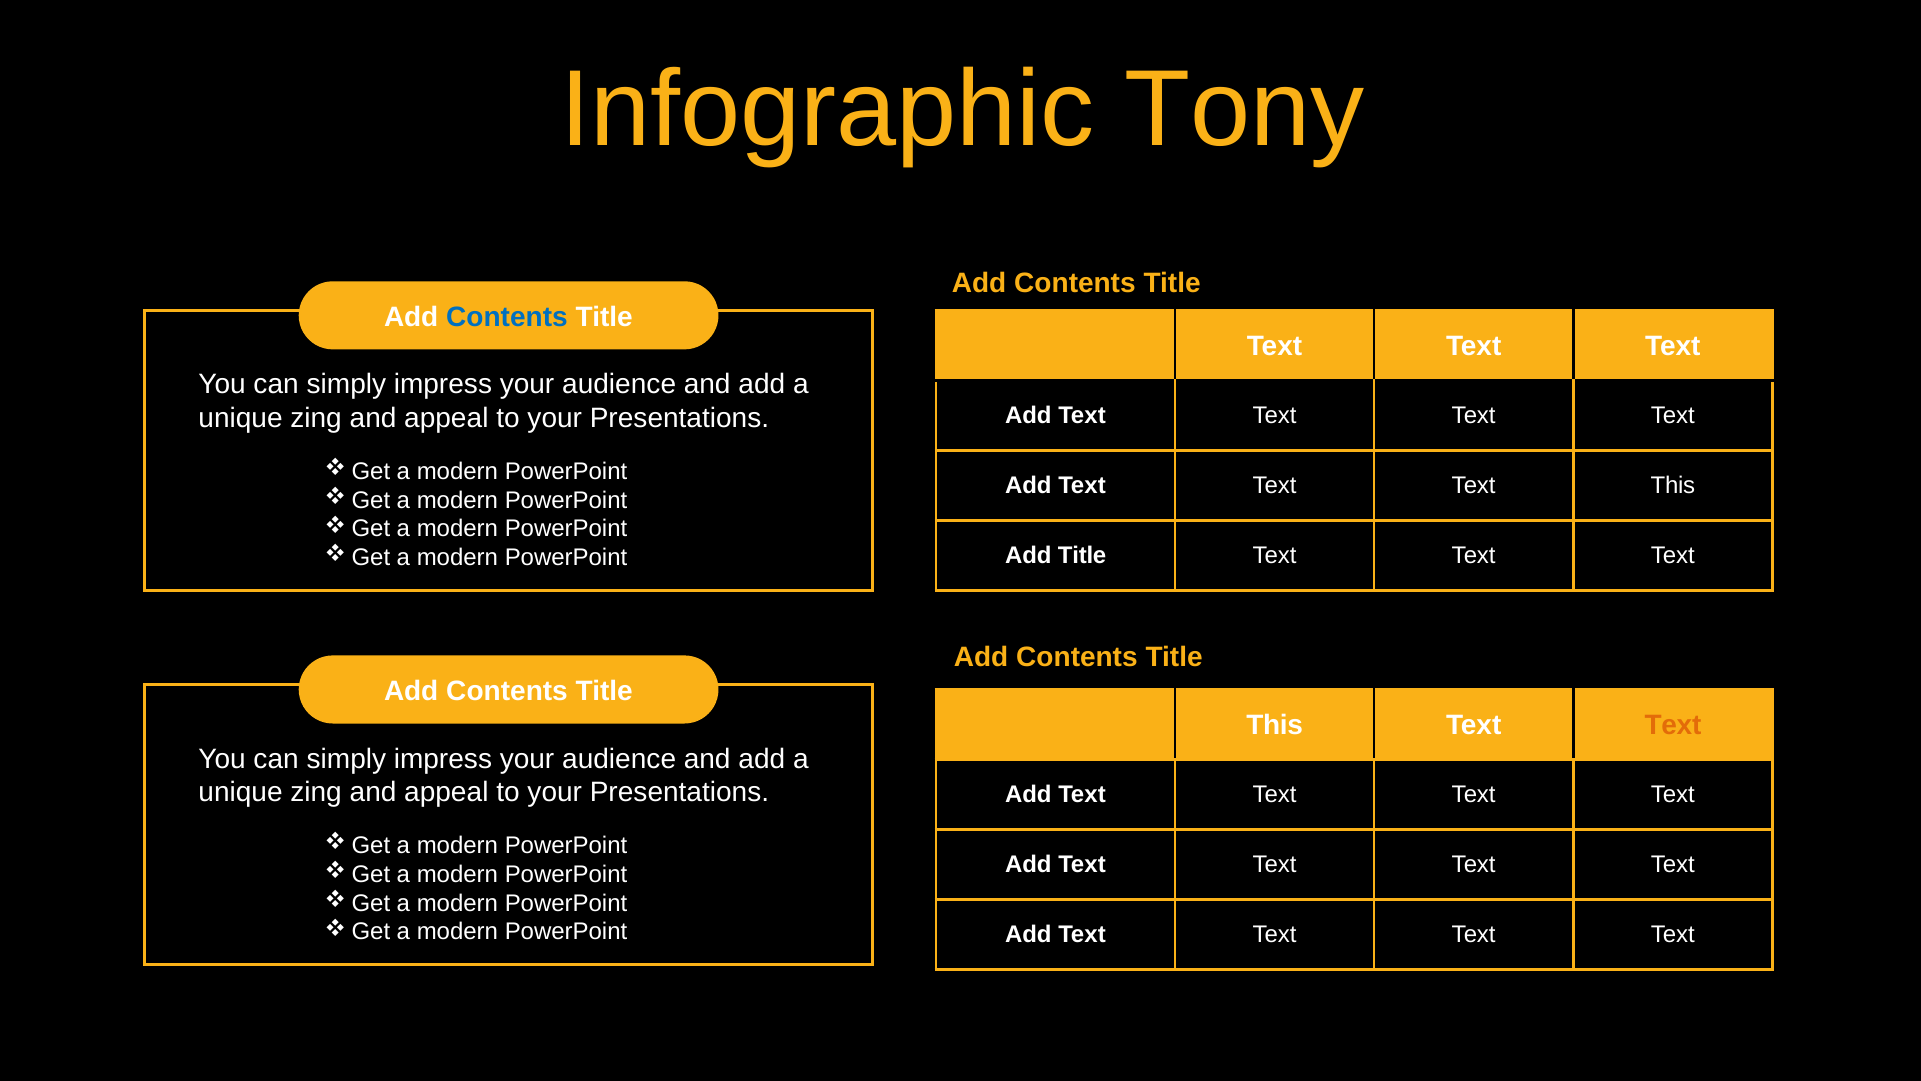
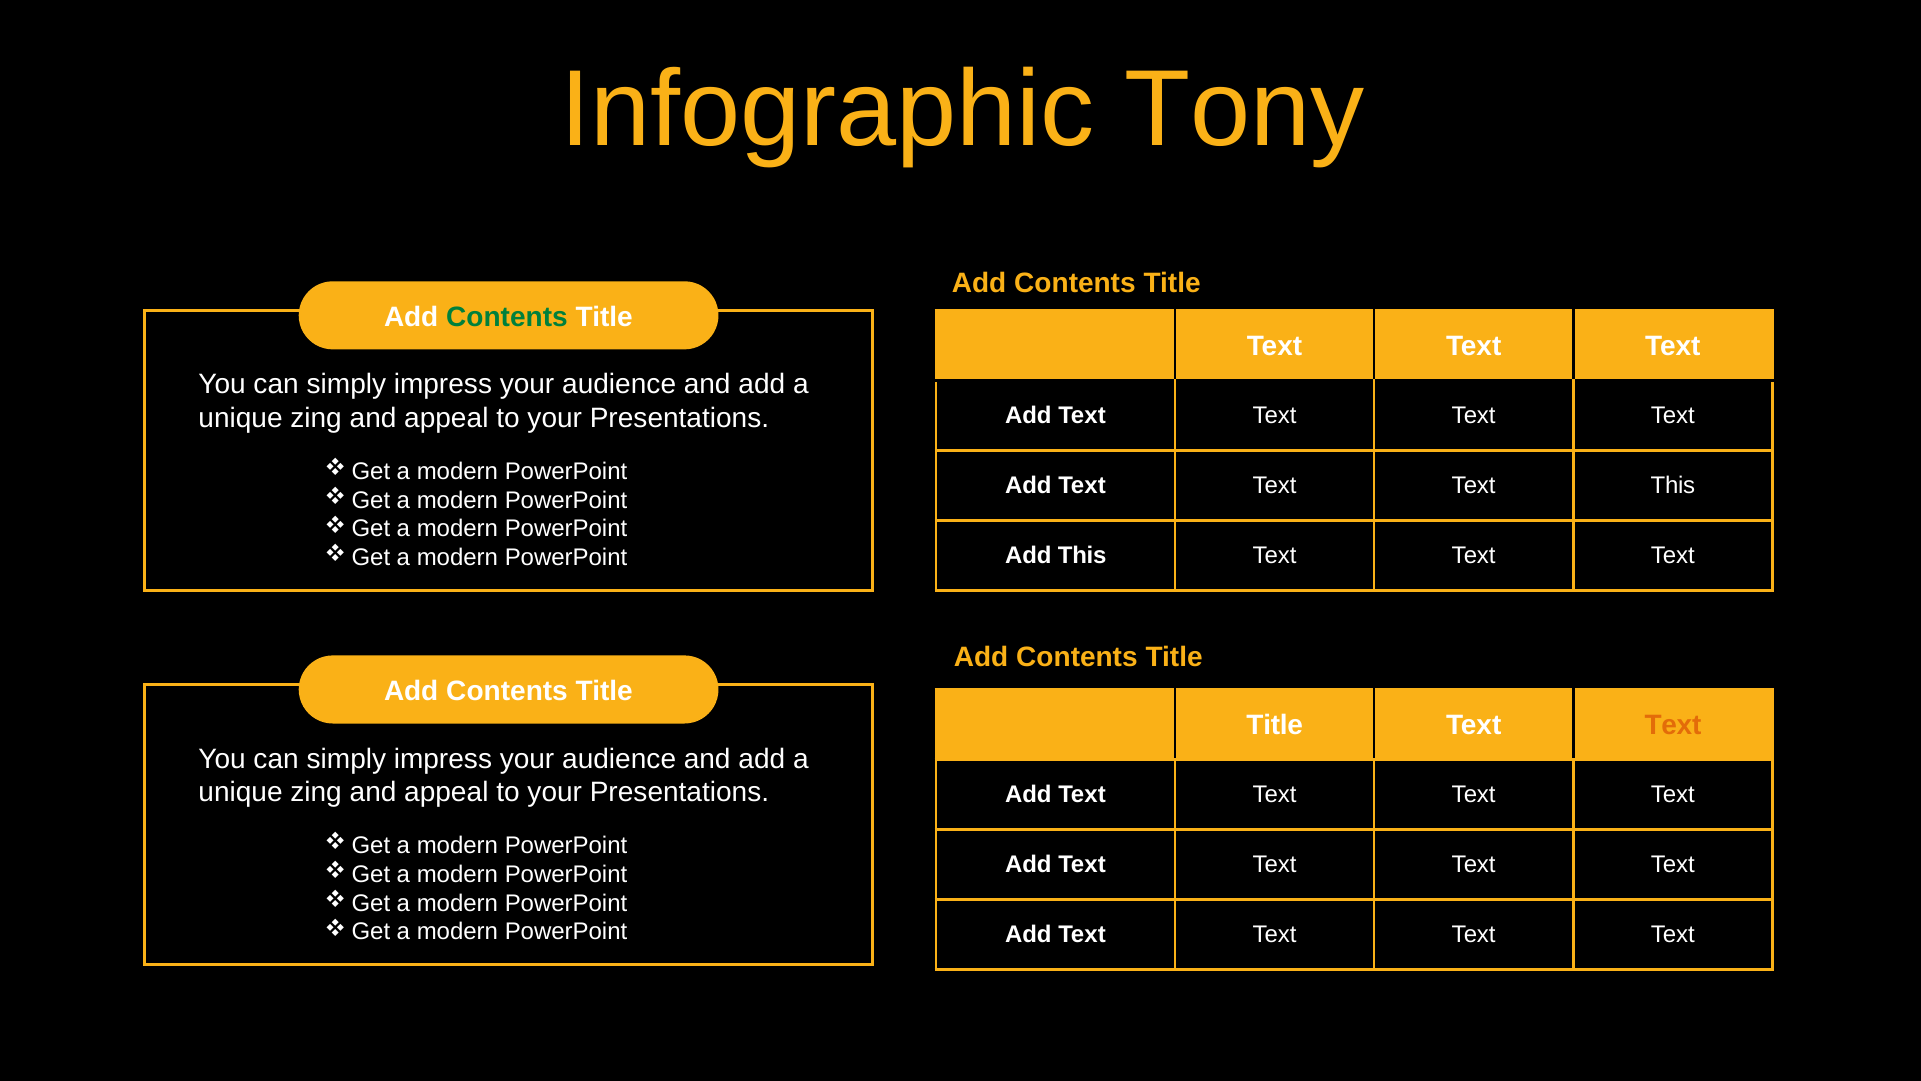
Contents colour: blue -> green (507, 317)
Add Title: Title -> This (1082, 555)
This: This -> Title (1275, 725)
